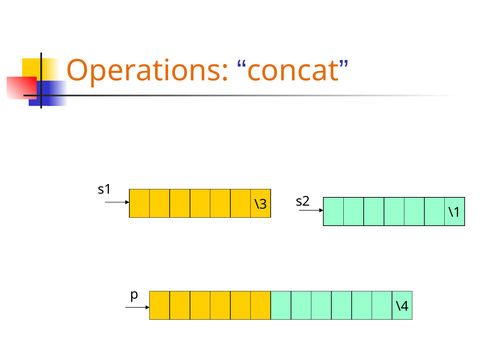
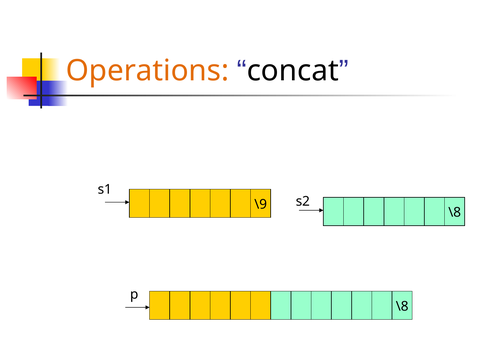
concat colour: orange -> black (293, 71)
\3: \3 -> \9 (261, 204)
\1: \1 -> \8 (455, 212)
\4: \4 -> \8 (402, 306)
